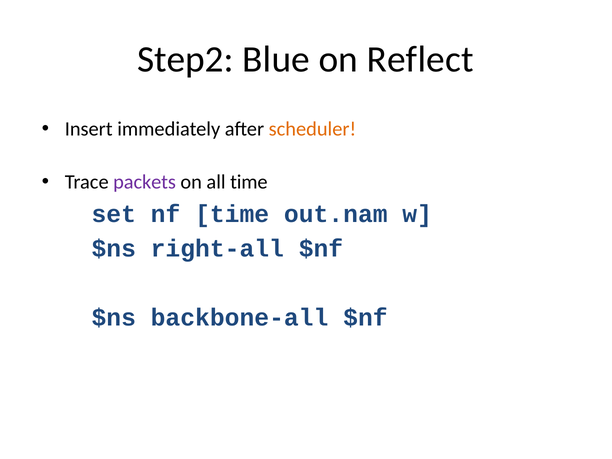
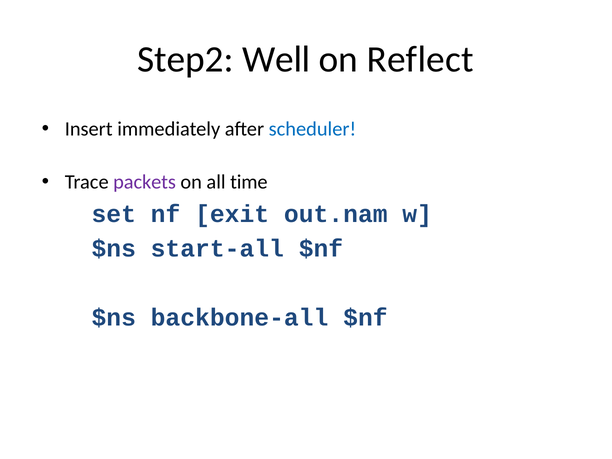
Blue: Blue -> Well (276, 59)
scheduler colour: orange -> blue (312, 129)
nf time: time -> exit (232, 214)
right-all: right-all -> start-all (217, 249)
